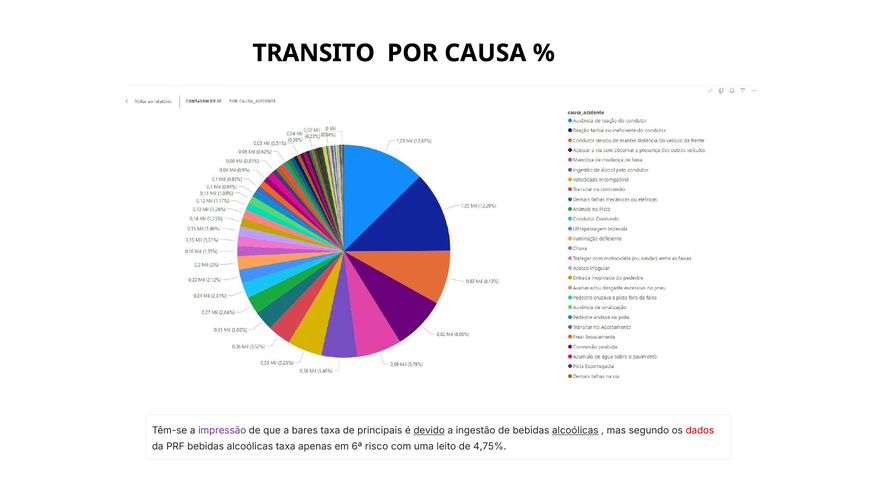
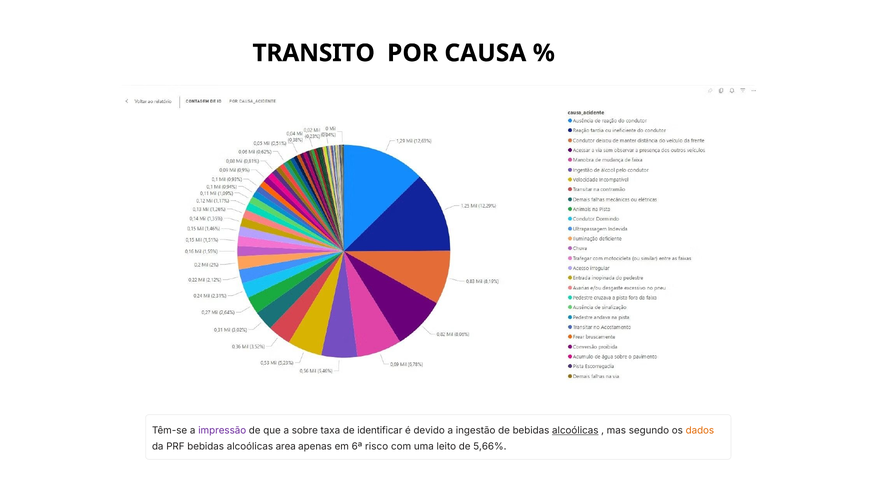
bares: bares -> sobre (305, 430)
principais: principais -> identificar (380, 430)
devido underline: present -> none (429, 430)
dados colour: red -> orange (700, 430)
alcoólicas taxa: taxa -> area (286, 446)
4,75%: 4,75% -> 5,66% (490, 446)
